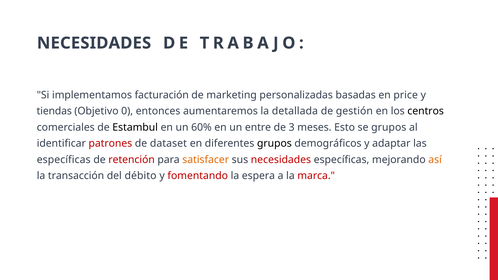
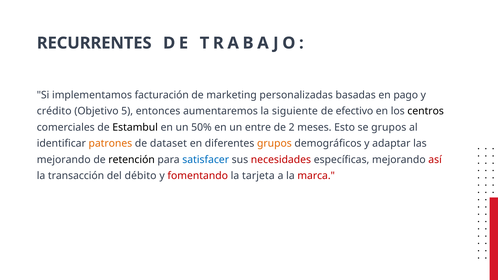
NECESIDADES: NECESIDADES -> RECURRENTES (94, 43)
price: price -> pago (406, 95)
tiendas: tiendas -> crédito (54, 111)
0: 0 -> 5 (127, 111)
detallada: detallada -> siguiente (295, 111)
gestión: gestión -> efectivo (354, 111)
60%: 60% -> 50% (201, 127)
3: 3 -> 2 (292, 127)
patrones colour: red -> orange (110, 144)
grupos colour: black -> orange (274, 144)
específicas: específicas -> mejorando (64, 160)
retención colour: red -> black (132, 160)
satisfacer colour: orange -> blue (206, 160)
así colour: orange -> red (435, 160)
espera: espera -> tarjeta (258, 176)
